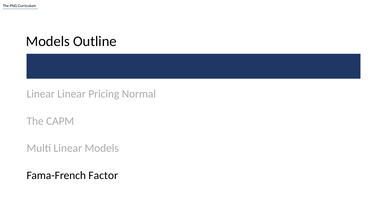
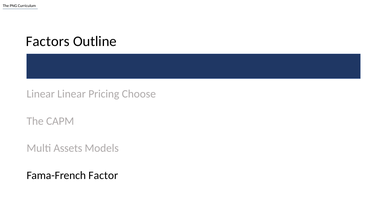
Models: Models -> Factors (48, 41)
Normal: Normal -> Choose (139, 94)
Multi Linear: Linear -> Assets (68, 148)
